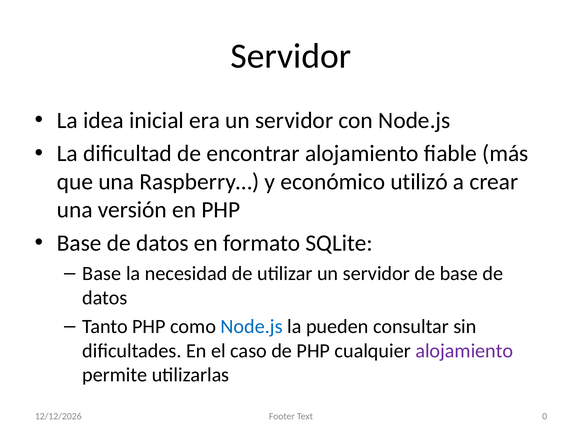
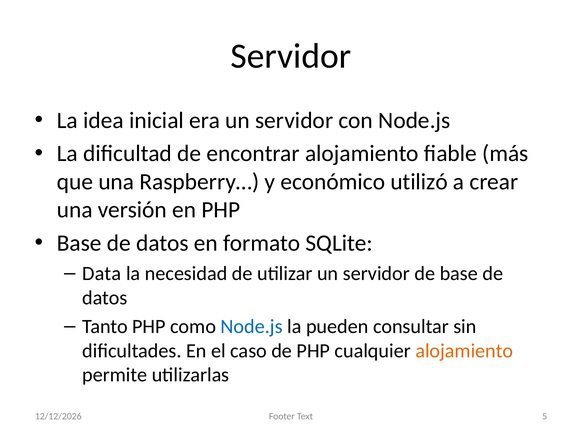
Base: Base -> Data (102, 274)
alojamiento colour: purple -> orange (464, 351)
0: 0 -> 5 (545, 417)
